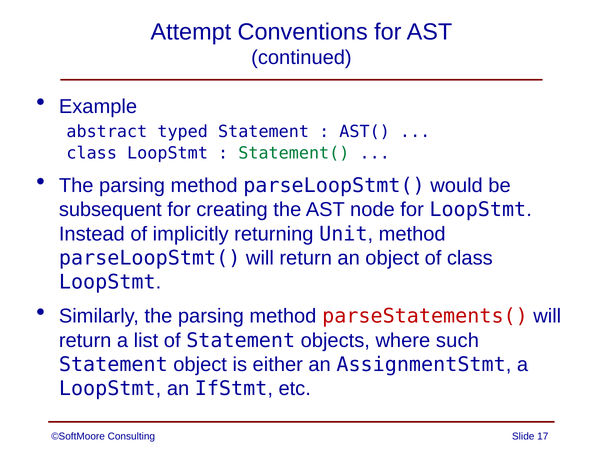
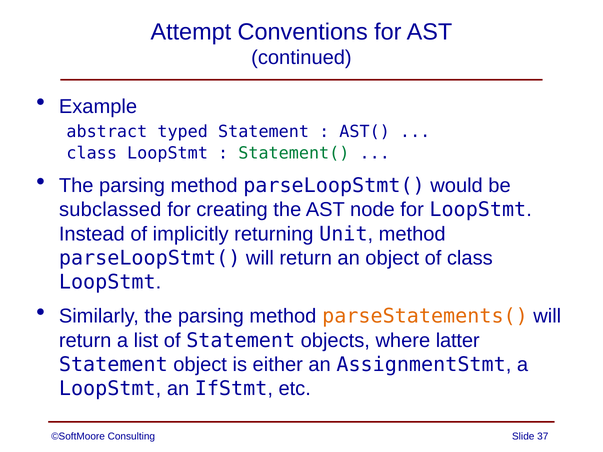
subsequent: subsequent -> subclassed (110, 210)
parseStatements( colour: red -> orange (425, 316)
such: such -> latter (458, 341)
17: 17 -> 37 (543, 437)
